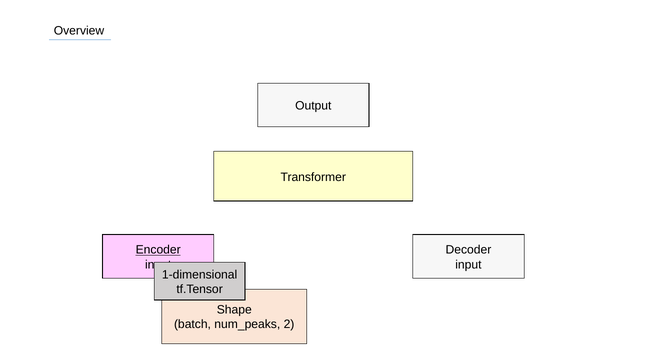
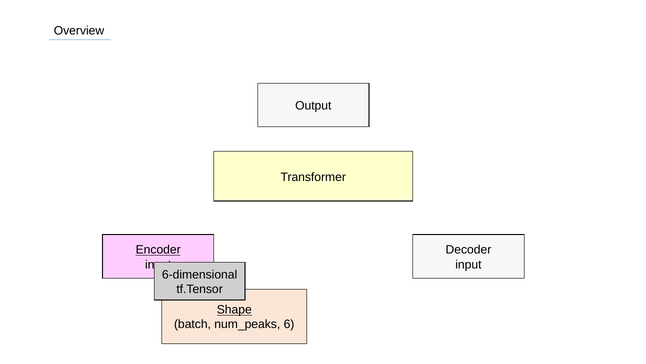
1-dimensional: 1-dimensional -> 6-dimensional (200, 274)
Shape underline: none -> present (234, 309)
2: 2 -> 6 (289, 324)
